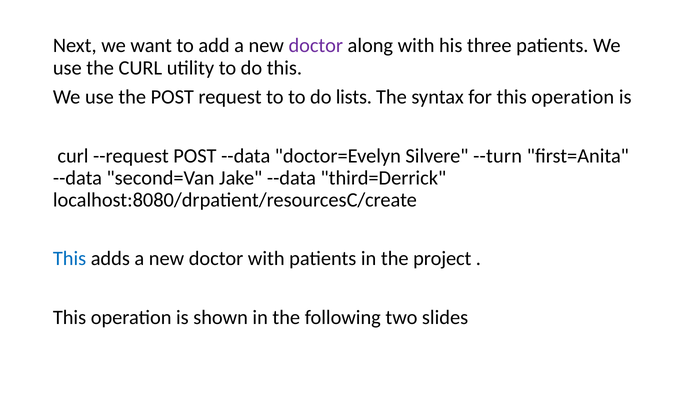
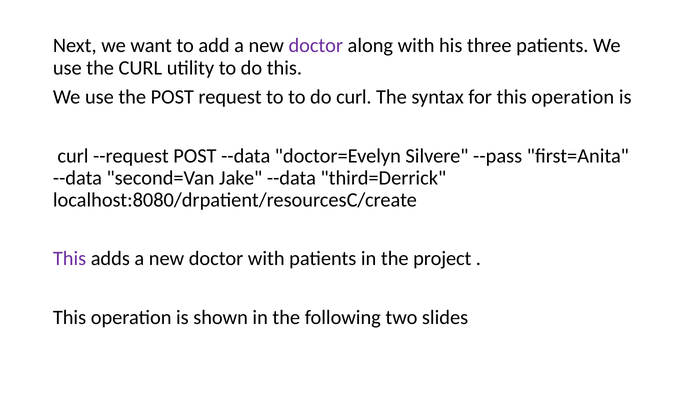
do lists: lists -> curl (354, 97)
--turn: --turn -> --pass (498, 156)
This colour: blue -> purple (70, 259)
